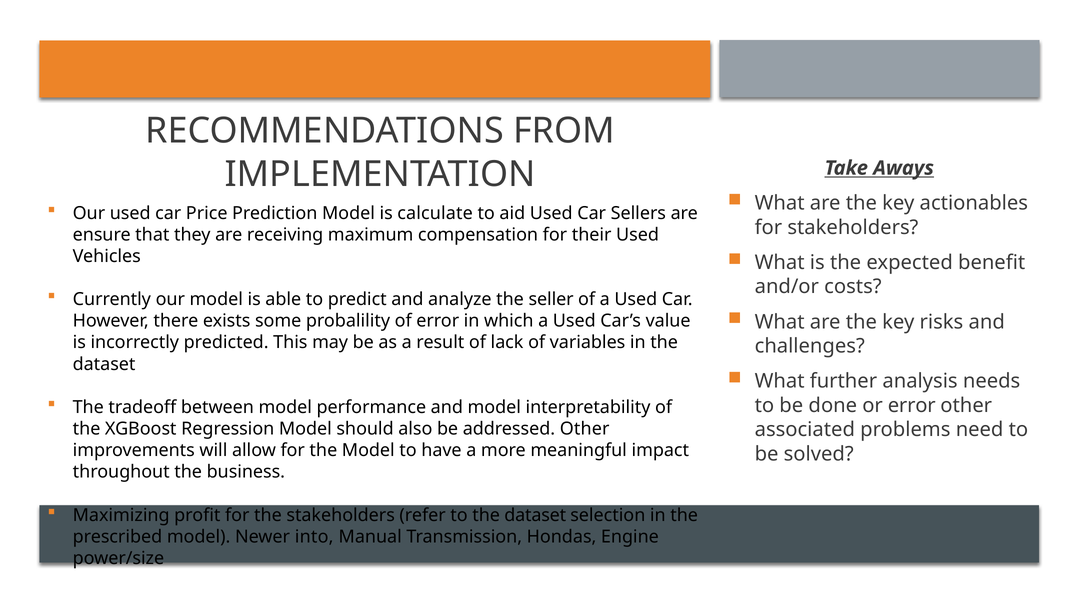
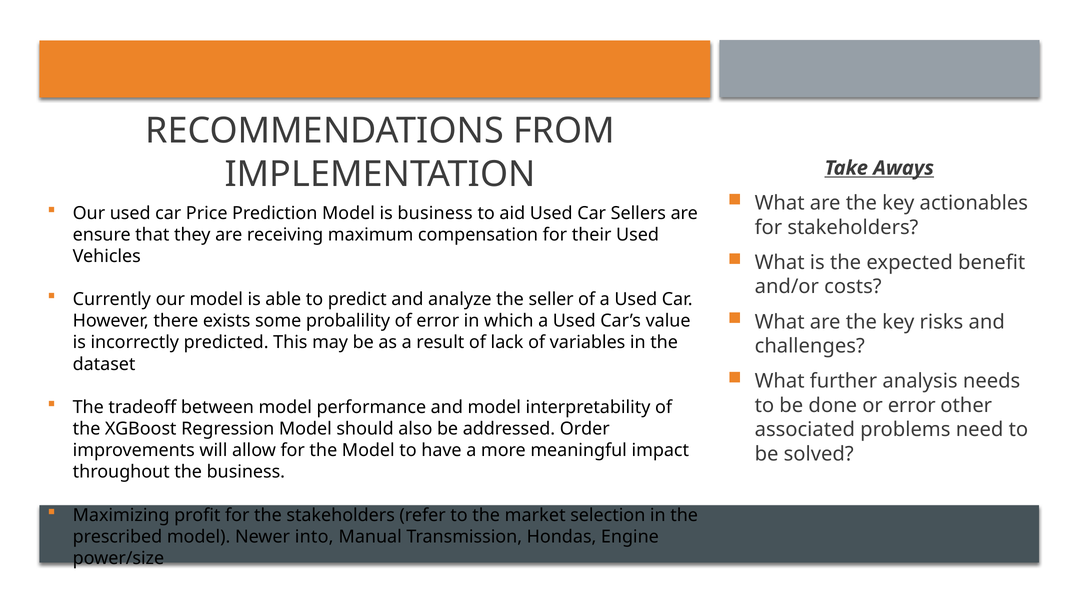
is calculate: calculate -> business (435, 213)
addressed Other: Other -> Order (585, 429)
to the dataset: dataset -> market (535, 515)
